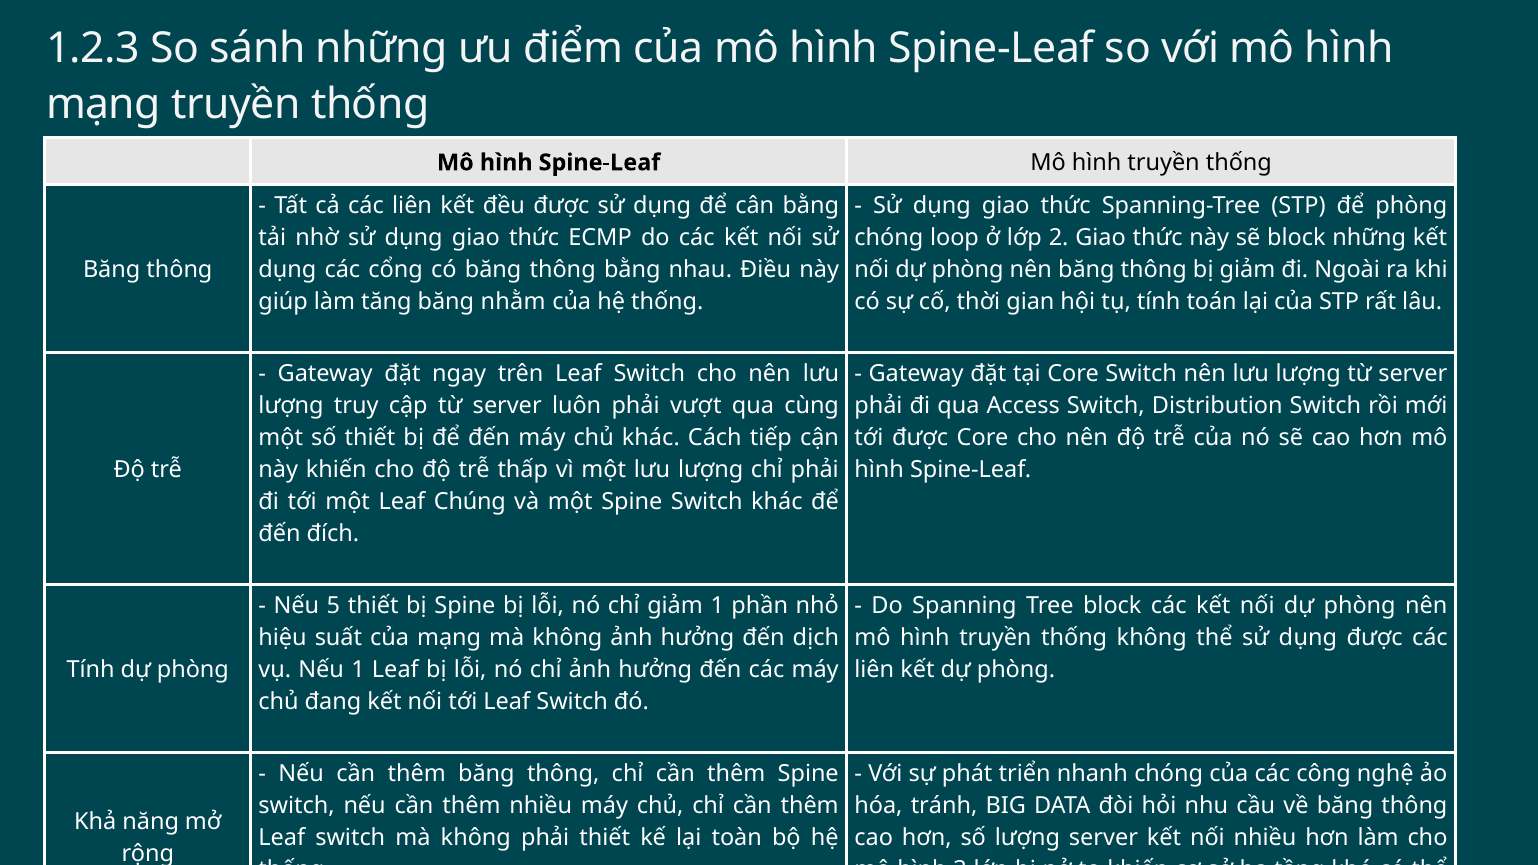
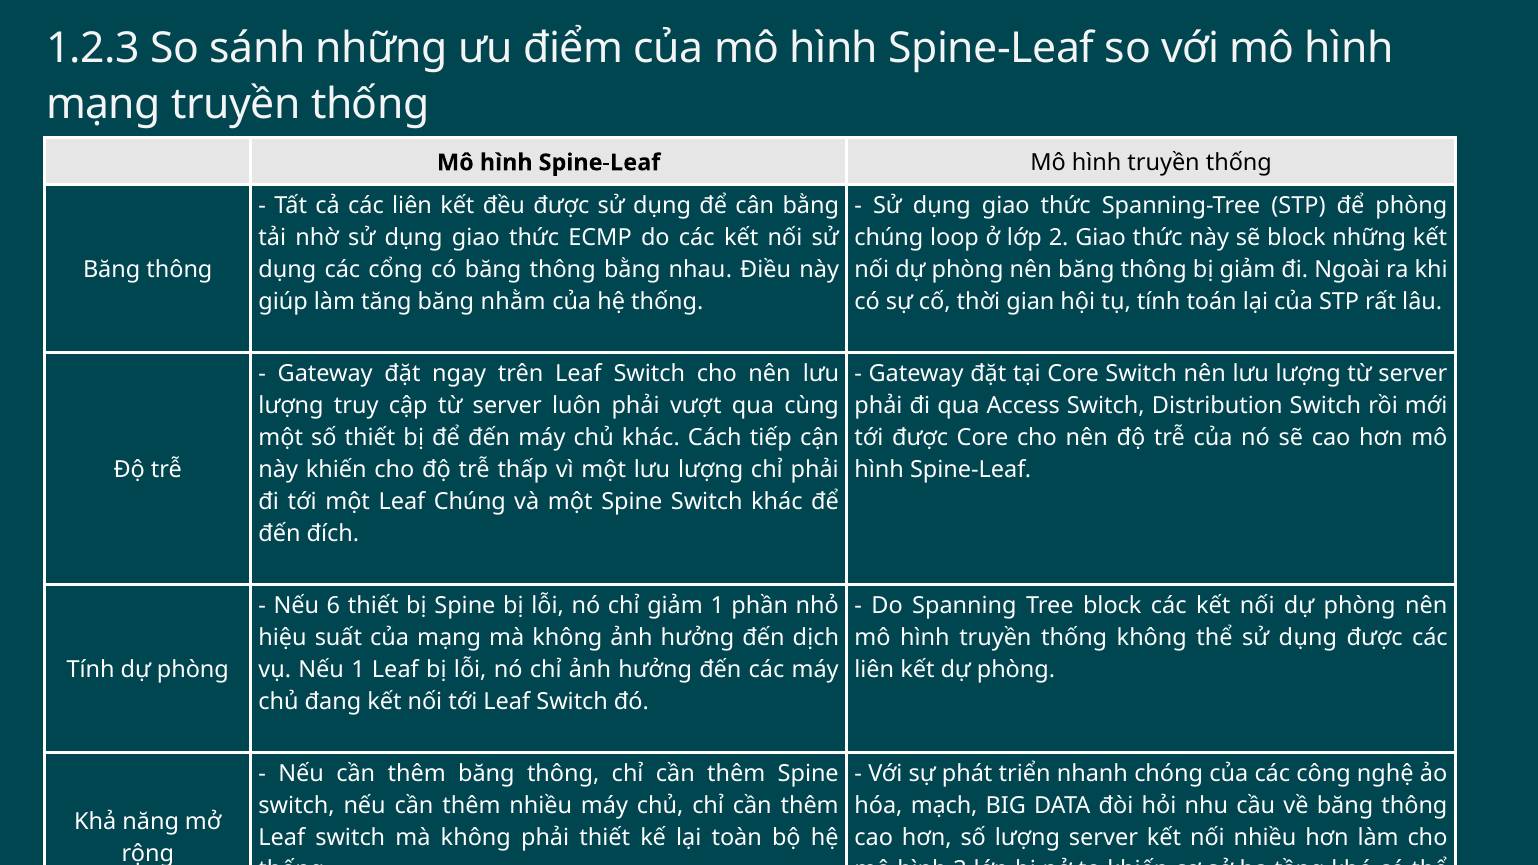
chóng: chóng -> chúng (889, 238)
5: 5 -> 6 (333, 606)
tránh: tránh -> mạch (944, 806)
